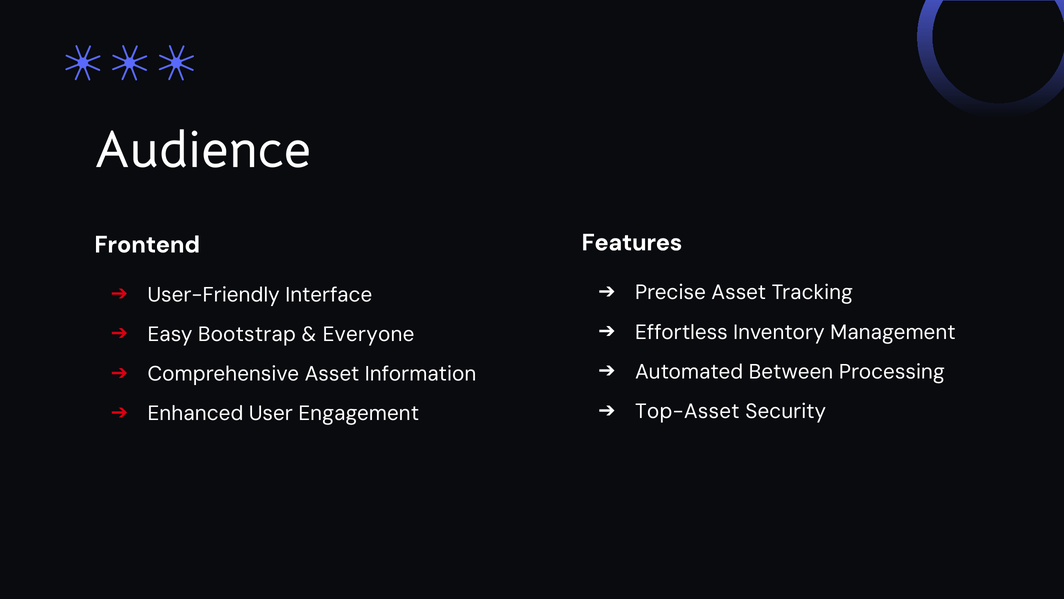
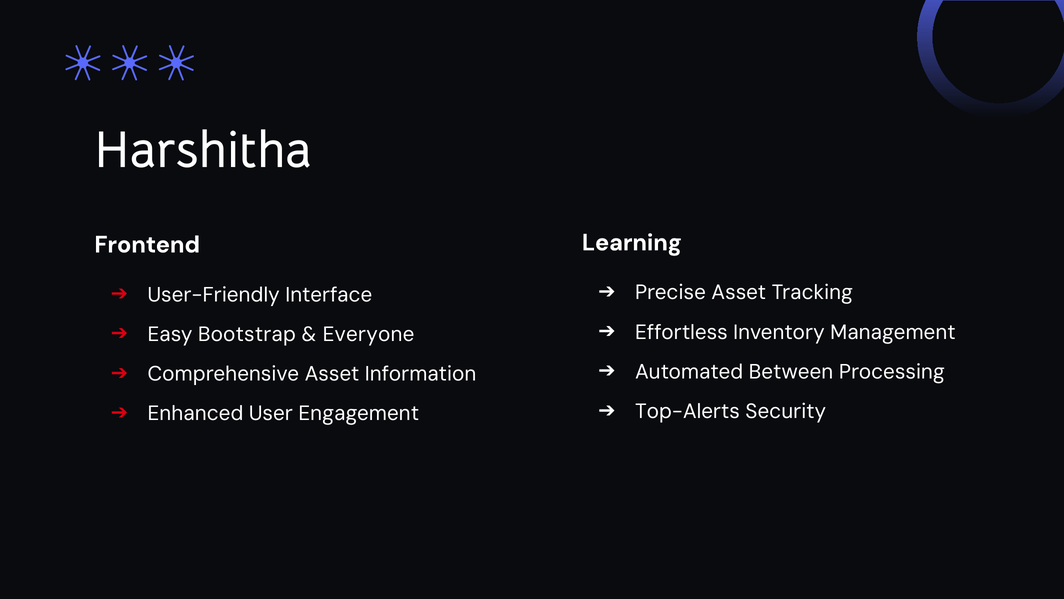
Audience: Audience -> Harshitha (203, 150)
Features: Features -> Learning (632, 242)
Top-Asset: Top-Asset -> Top-Alerts (687, 411)
